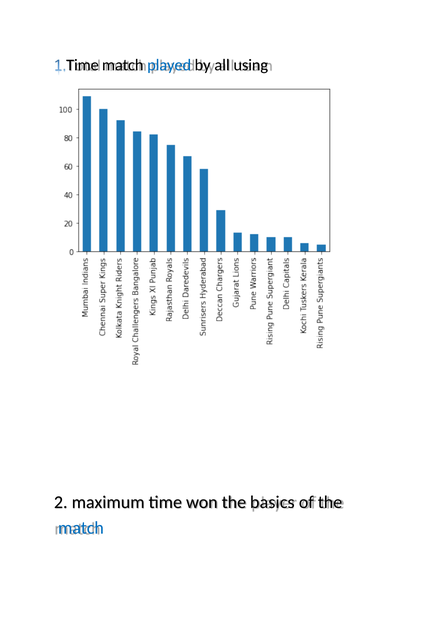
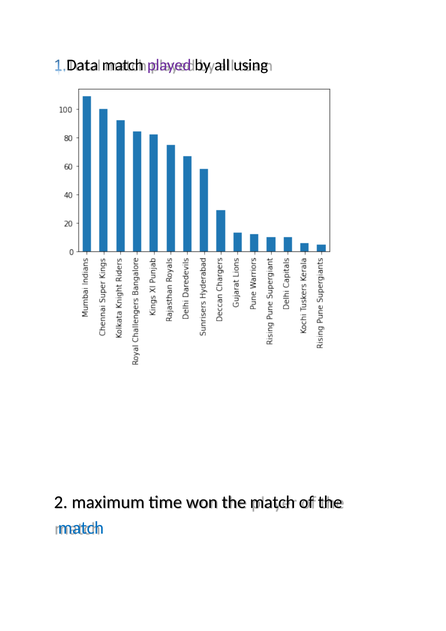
Time: Time -> Data (82, 65)
played colour: blue -> purple (169, 65)
won the basics: basics -> match (272, 502)
